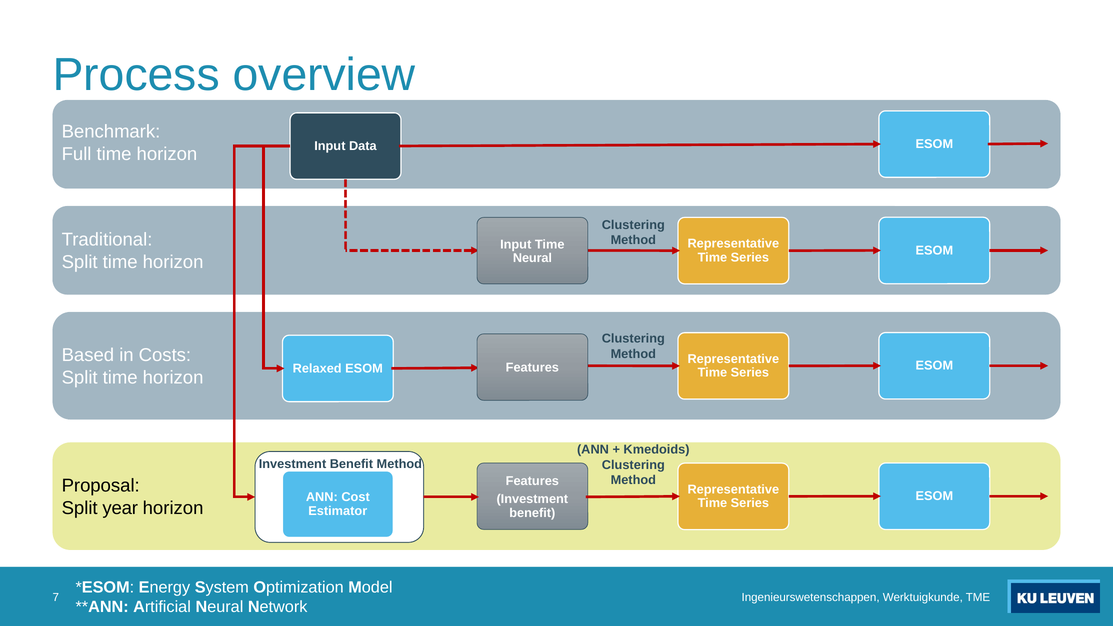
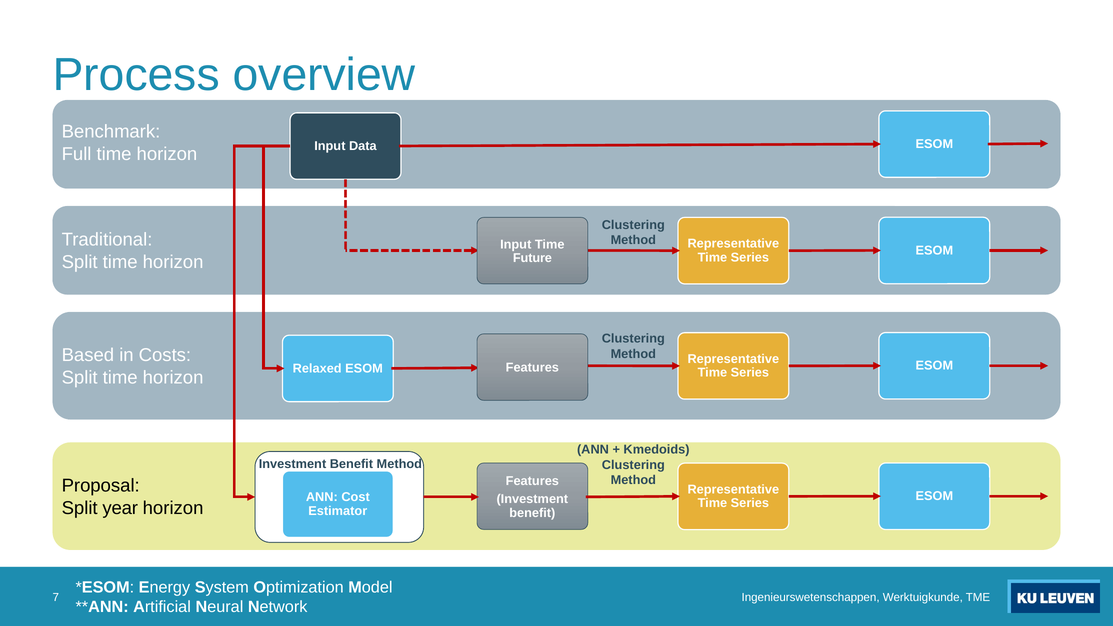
Neural: Neural -> Future (532, 258)
